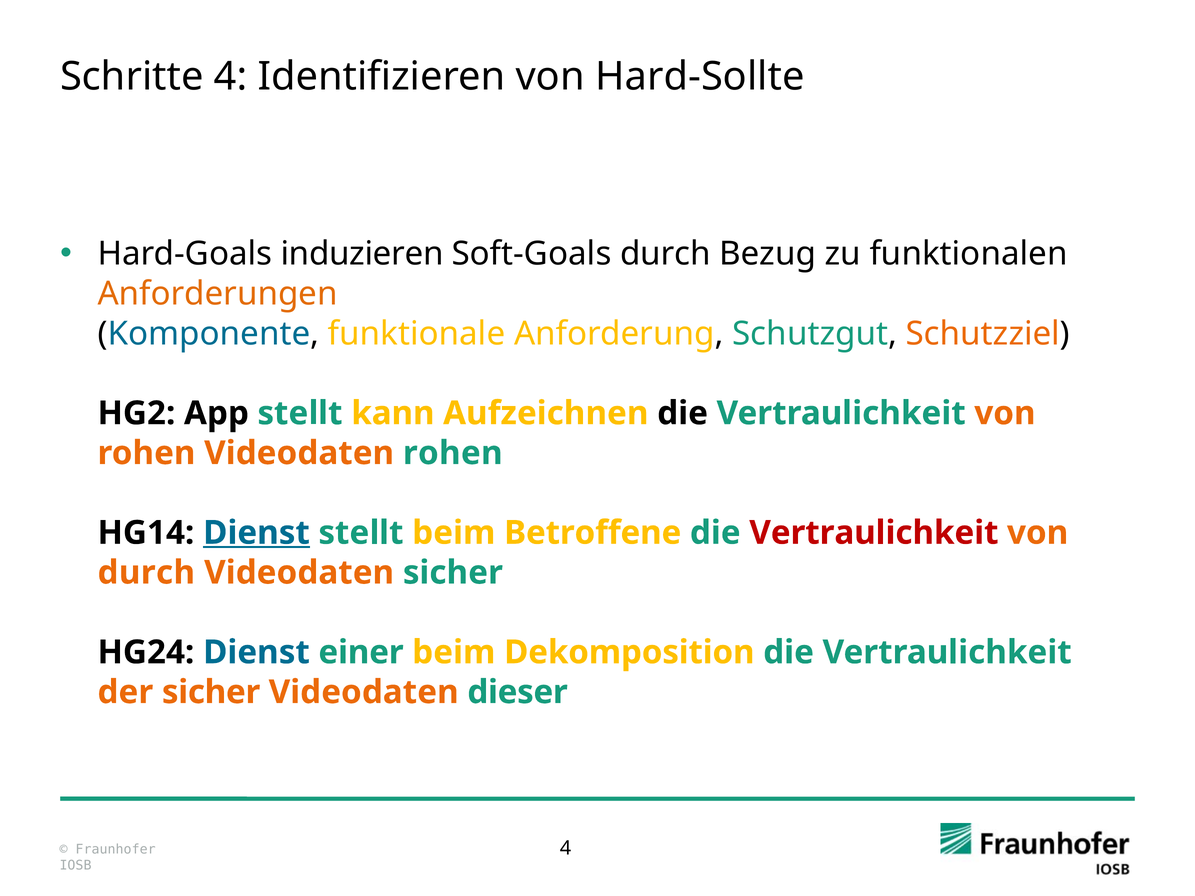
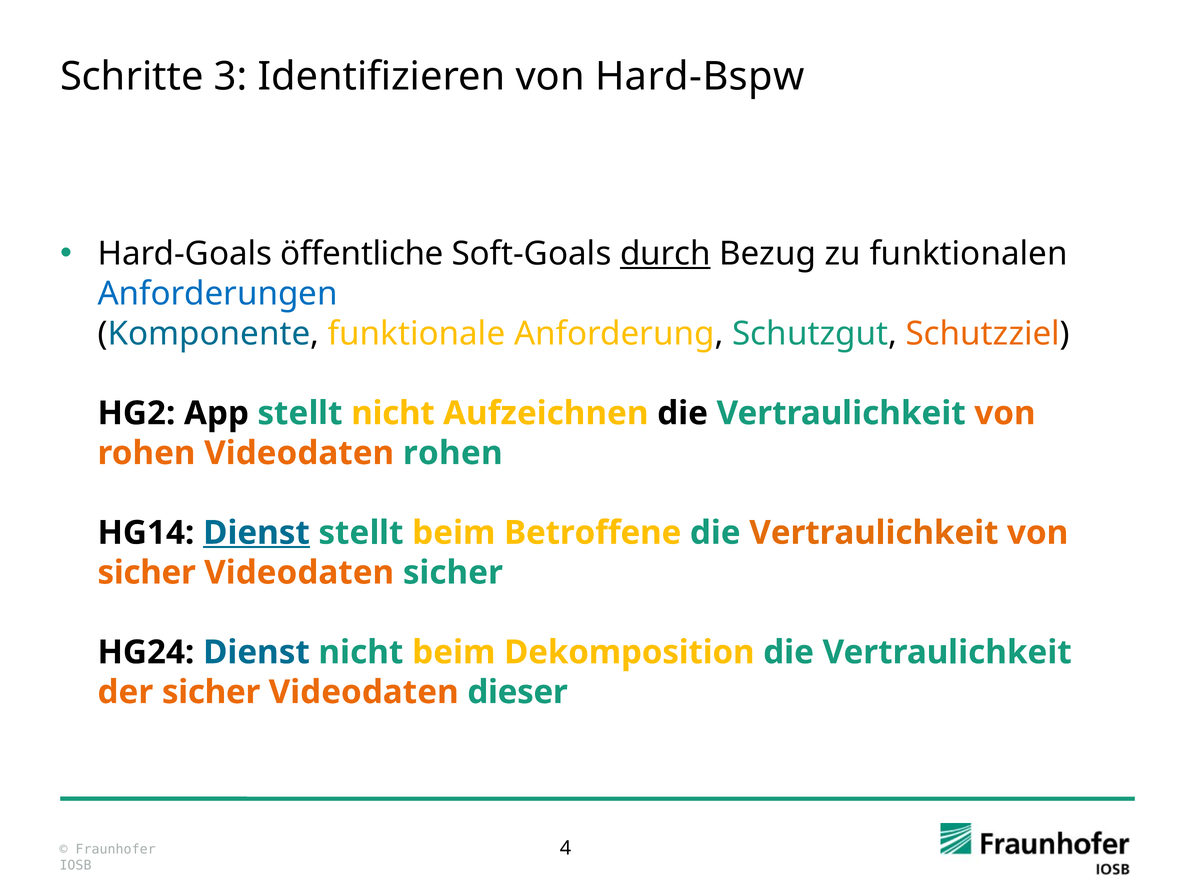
Schritte 4: 4 -> 3 (231, 77)
Hard-Sollte: Hard-Sollte -> Hard-Bspw (700, 77)
induzieren: induzieren -> öffentliche (362, 254)
durch underline: none -> present (665, 254)
Anforderungen colour: orange -> blue (218, 294)
stellt kann: kann -> nicht (393, 413)
Vertraulichkeit colour: red -> orange (874, 533)
durch: durch -> sicher (147, 573)
Dienst einer: einer -> nicht (361, 652)
